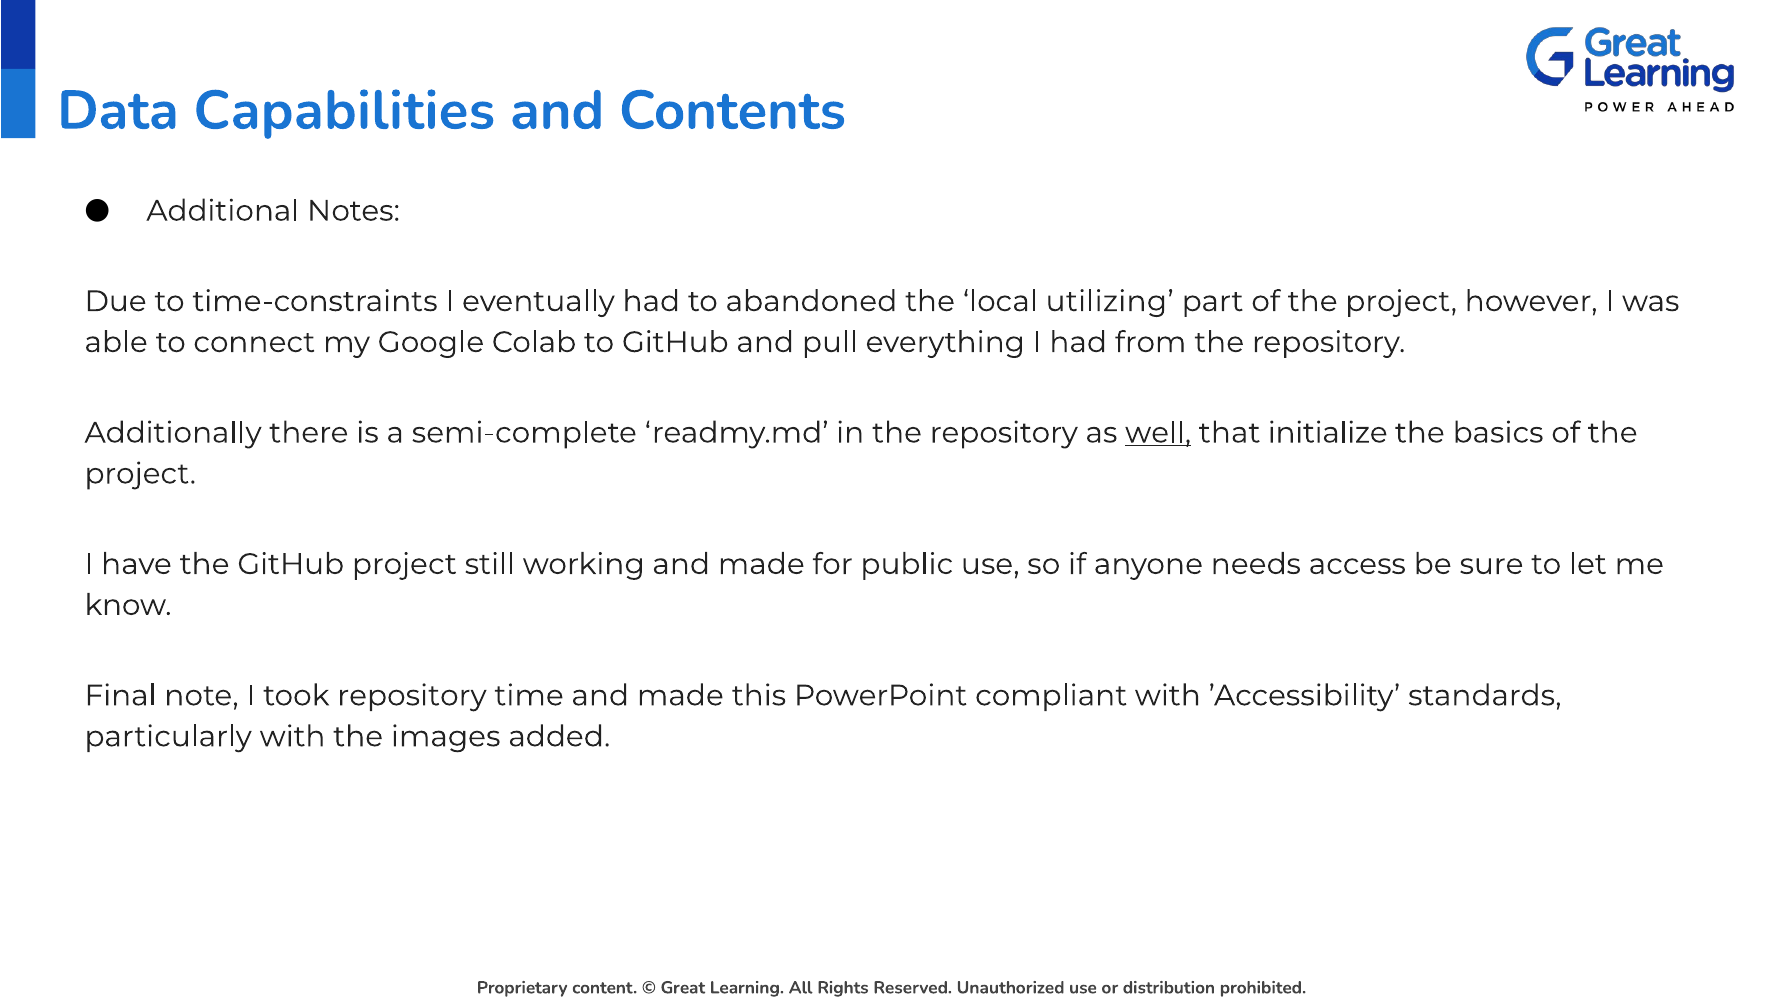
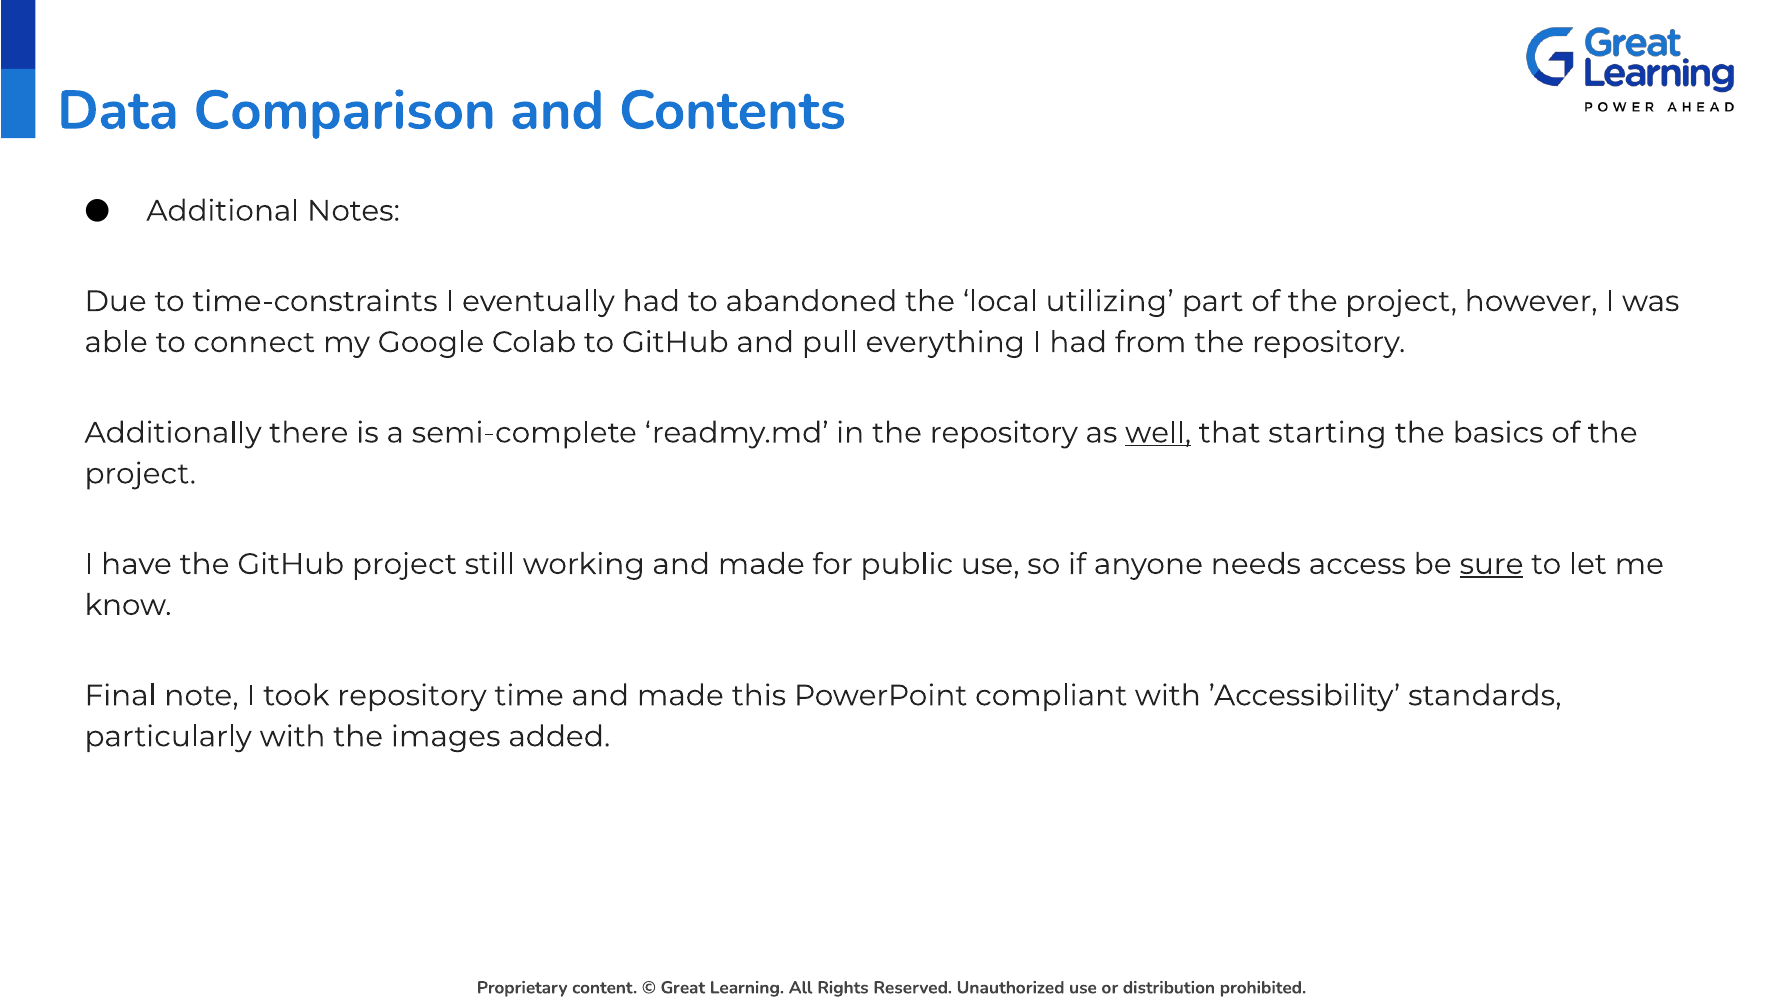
Capabilities: Capabilities -> Comparison (345, 111)
initialize: initialize -> starting (1327, 433)
sure underline: none -> present (1492, 564)
